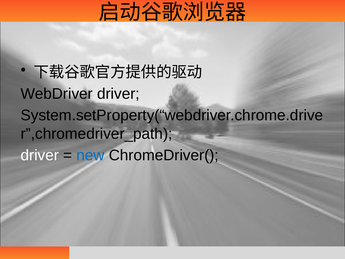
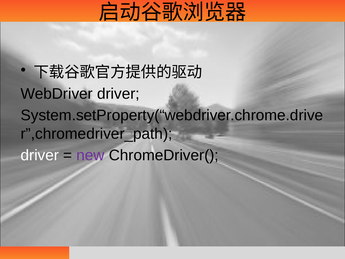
new colour: blue -> purple (90, 155)
